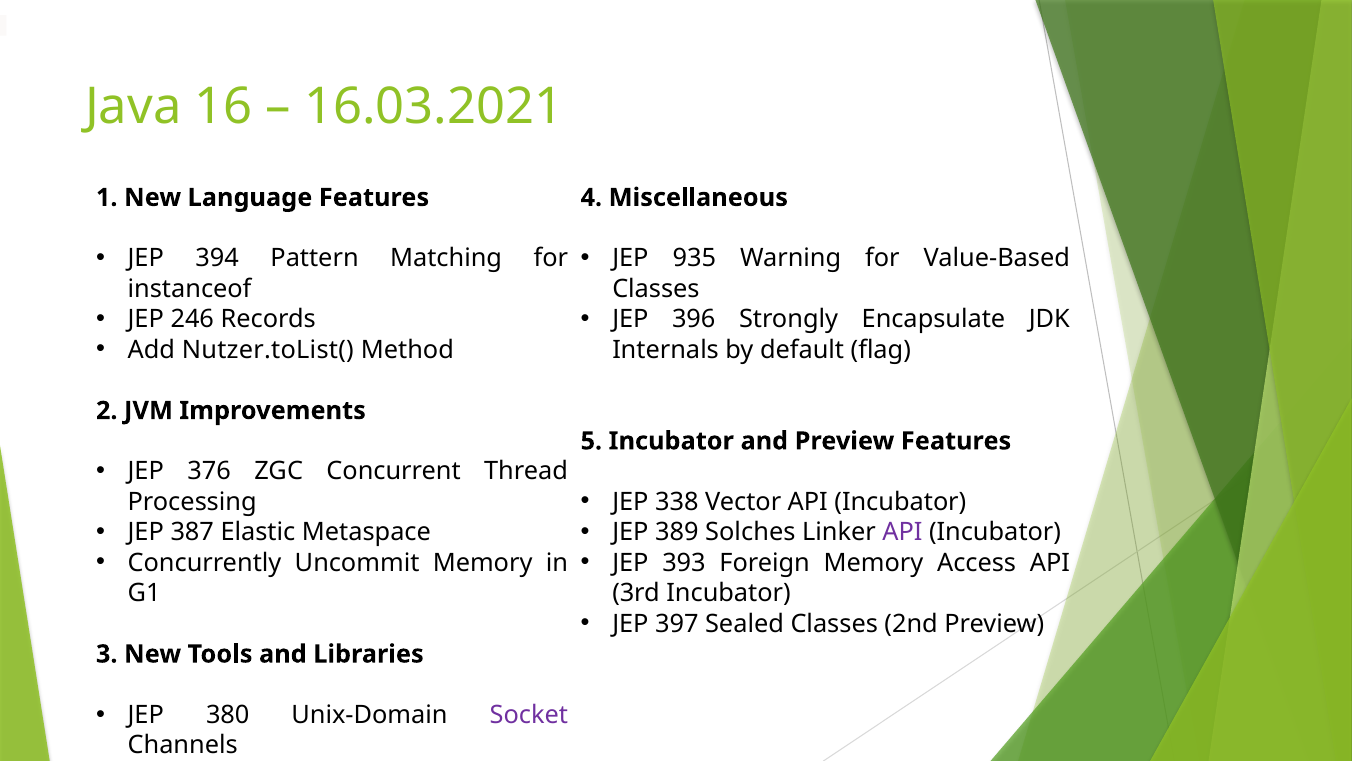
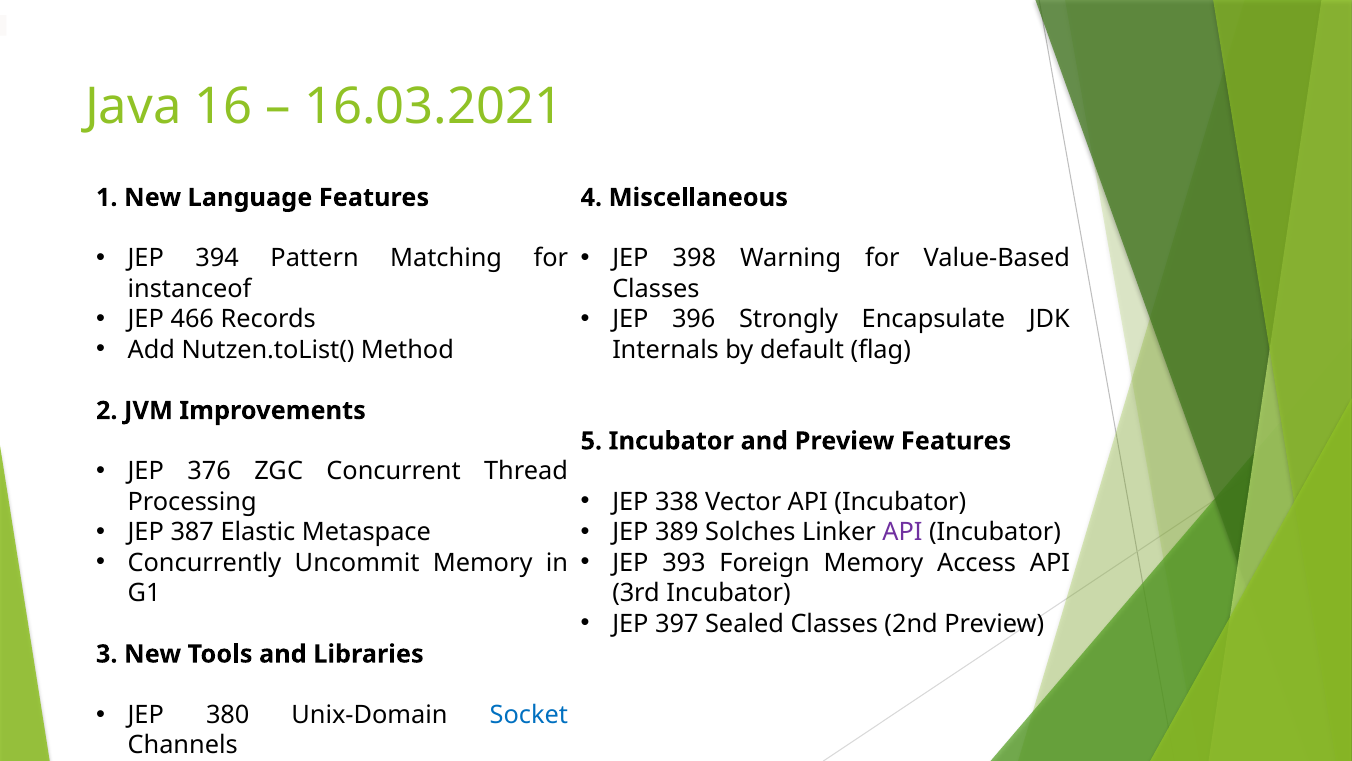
935: 935 -> 398 (694, 258)
246: 246 -> 466 (192, 319)
Nutzer.toList(: Nutzer.toList( -> Nutzen.toList( (268, 350)
Socket colour: purple -> blue (529, 715)
